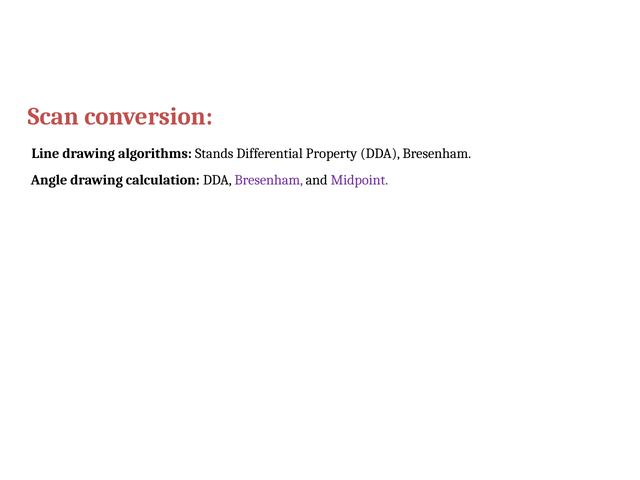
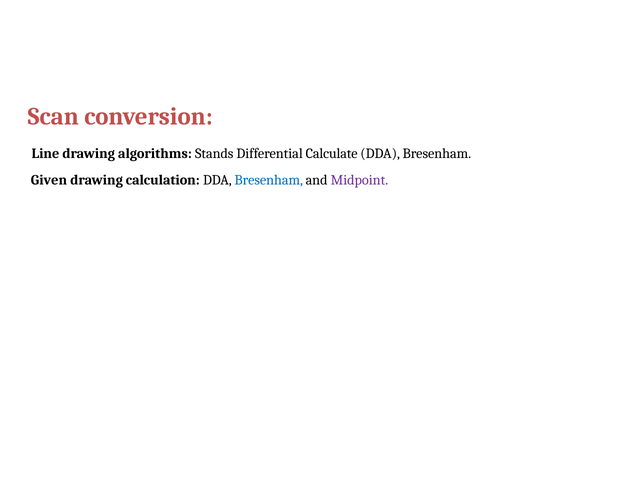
Property: Property -> Calculate (332, 154)
Angle: Angle -> Given (49, 180)
Bresenham colour: purple -> blue (269, 180)
